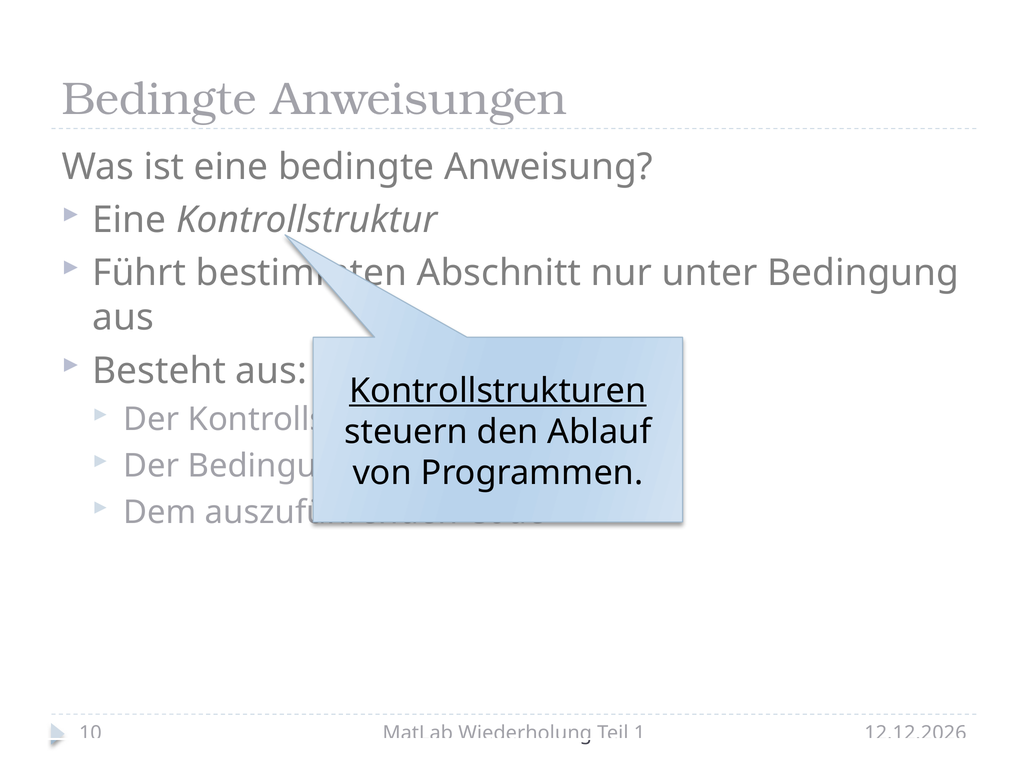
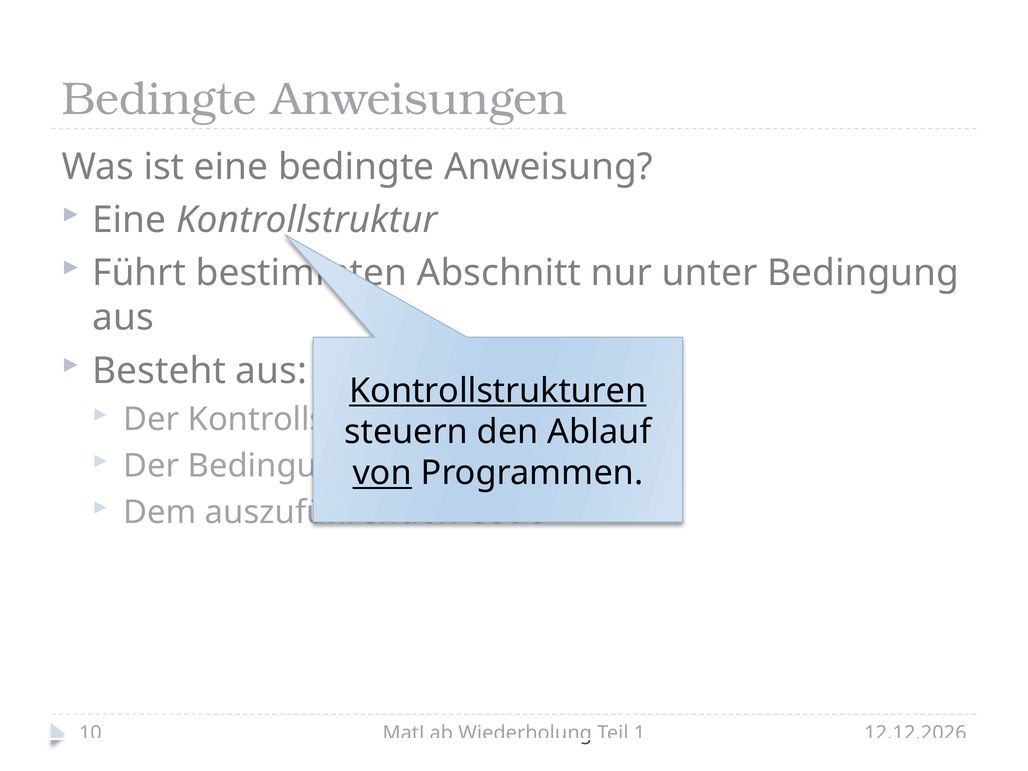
von underline: none -> present (382, 473)
